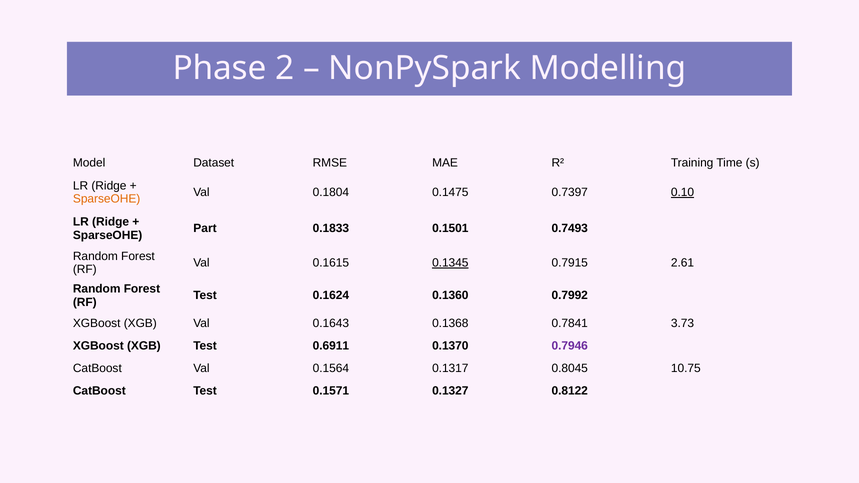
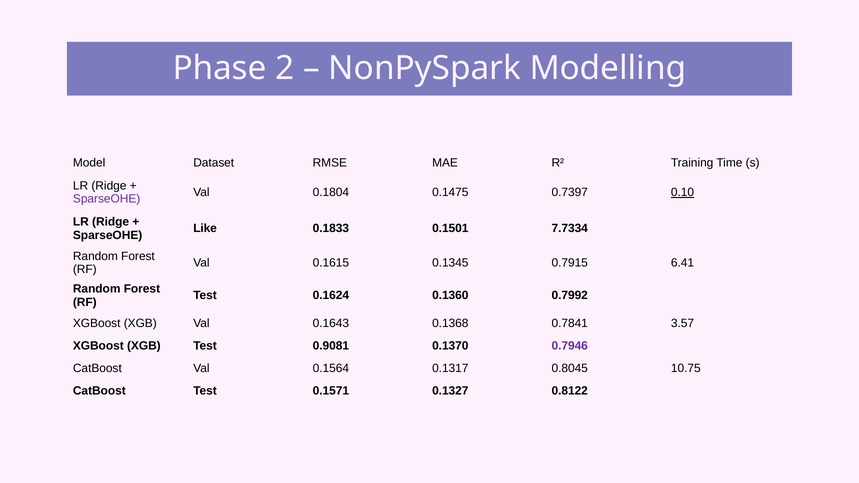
SparseOHE colour: orange -> purple (107, 199)
Part: Part -> Like (205, 229)
0.7493: 0.7493 -> 7.7334 (570, 229)
0.1345 underline: present -> none (450, 263)
2.61: 2.61 -> 6.41 (683, 263)
3.73: 3.73 -> 3.57 (683, 323)
0.6911: 0.6911 -> 0.9081 (331, 346)
